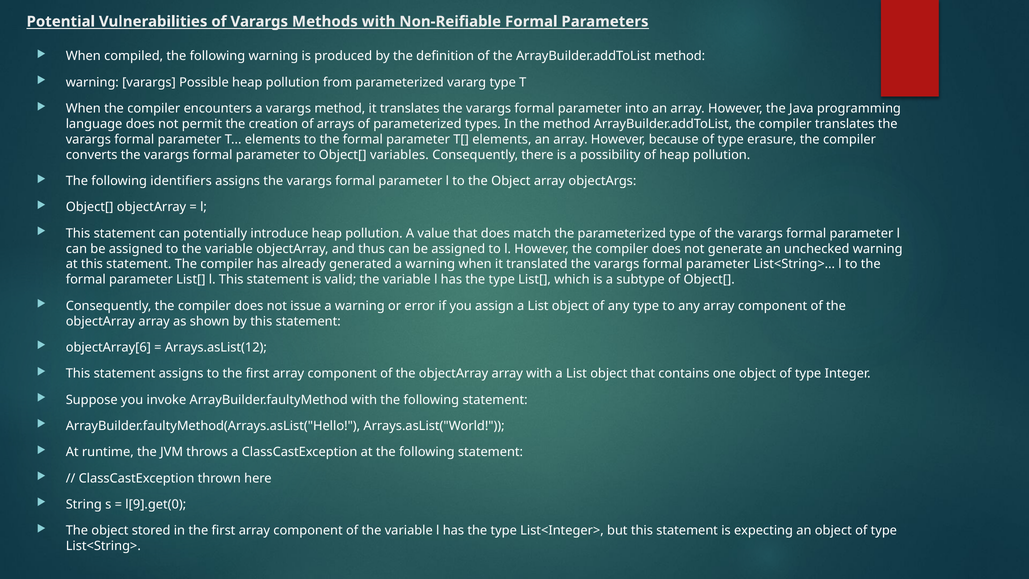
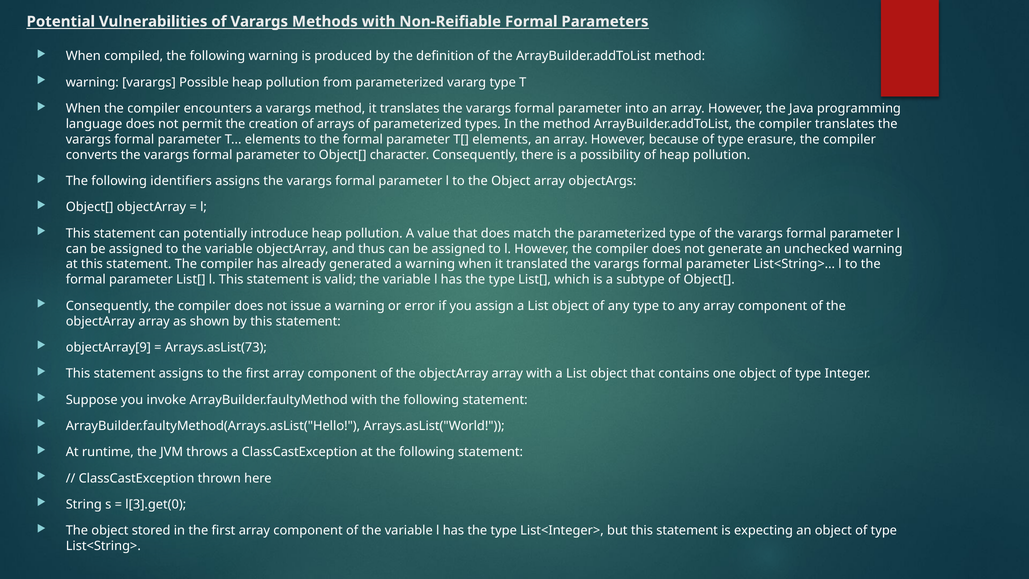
variables: variables -> character (400, 155)
objectArray[6: objectArray[6 -> objectArray[9 (108, 347)
Arrays.asList(12: Arrays.asList(12 -> Arrays.asList(73 (216, 347)
l[9].get(0: l[9].get(0 -> l[3].get(0 (156, 504)
